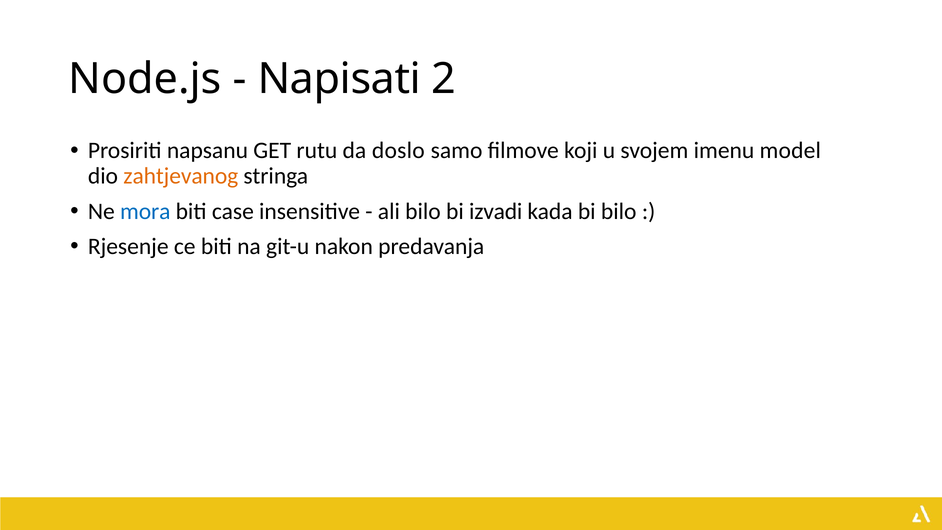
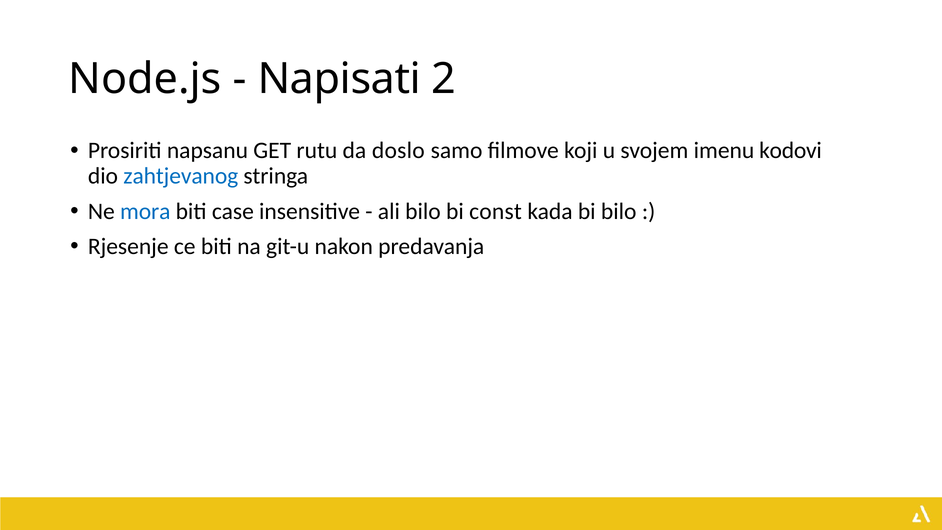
model: model -> kodovi (790, 151)
zahtjevanog colour: orange -> blue (181, 176)
izvadi: izvadi -> const (495, 211)
